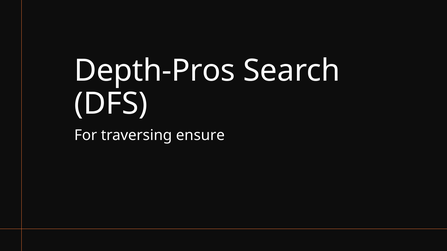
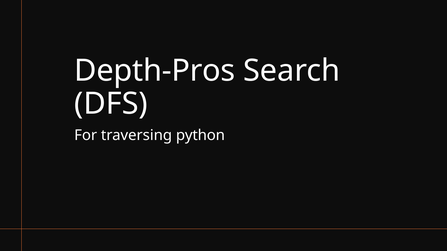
ensure: ensure -> python (200, 135)
